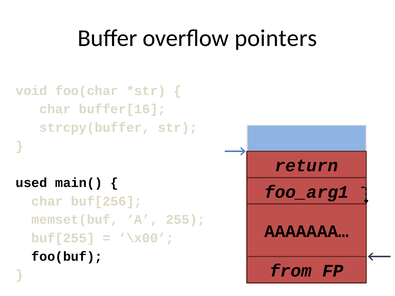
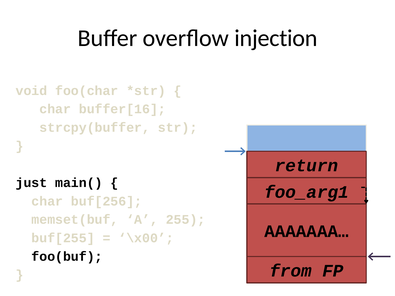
pointers: pointers -> injection (276, 38)
used: used -> just (31, 183)
